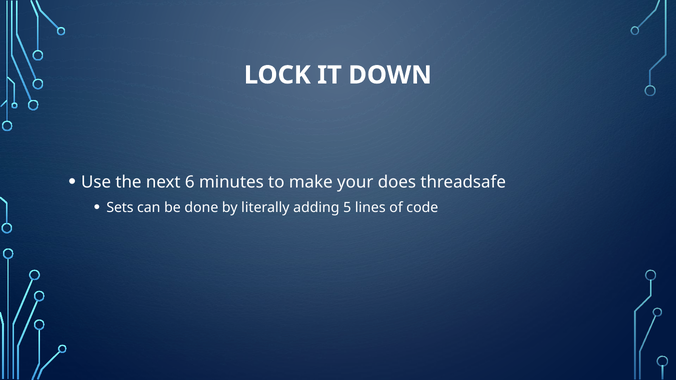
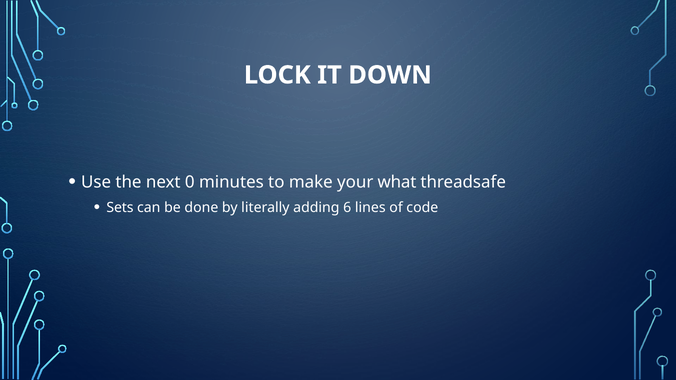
6: 6 -> 0 (190, 182)
does: does -> what (397, 182)
5: 5 -> 6 (347, 208)
